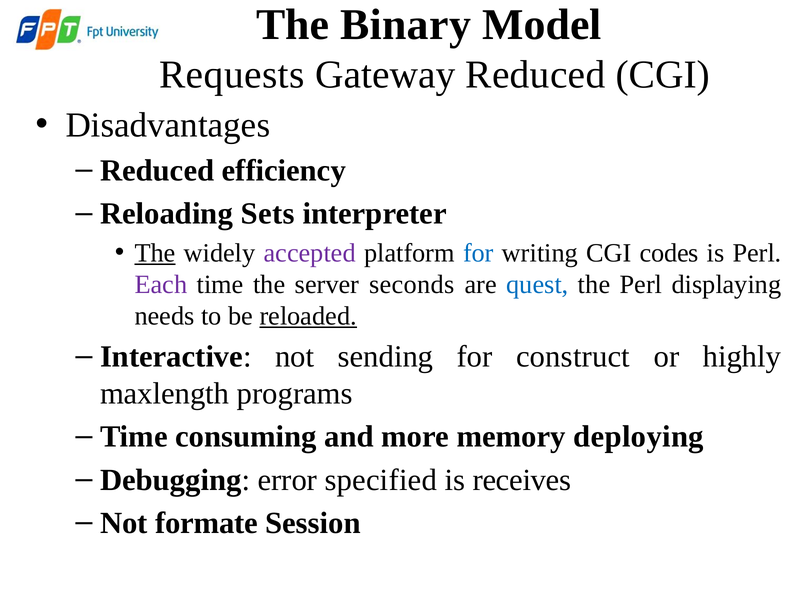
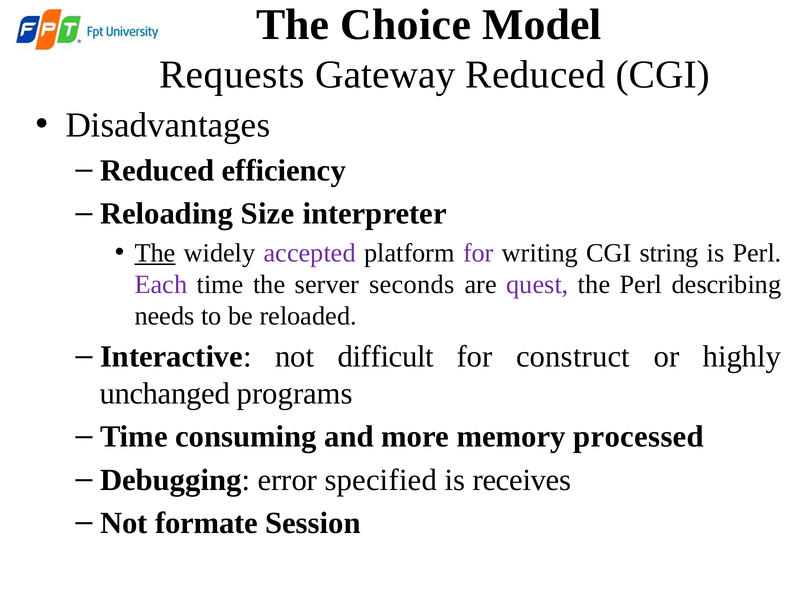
Binary: Binary -> Choice (406, 25)
Sets: Sets -> Size (268, 213)
for colour: blue -> purple (478, 253)
codes: codes -> string (669, 253)
quest colour: blue -> purple (537, 284)
displaying: displaying -> describing (726, 284)
reloaded underline: present -> none (308, 316)
sending: sending -> difficult (386, 356)
maxlength: maxlength -> unchanged (165, 393)
deploying: deploying -> processed (639, 436)
